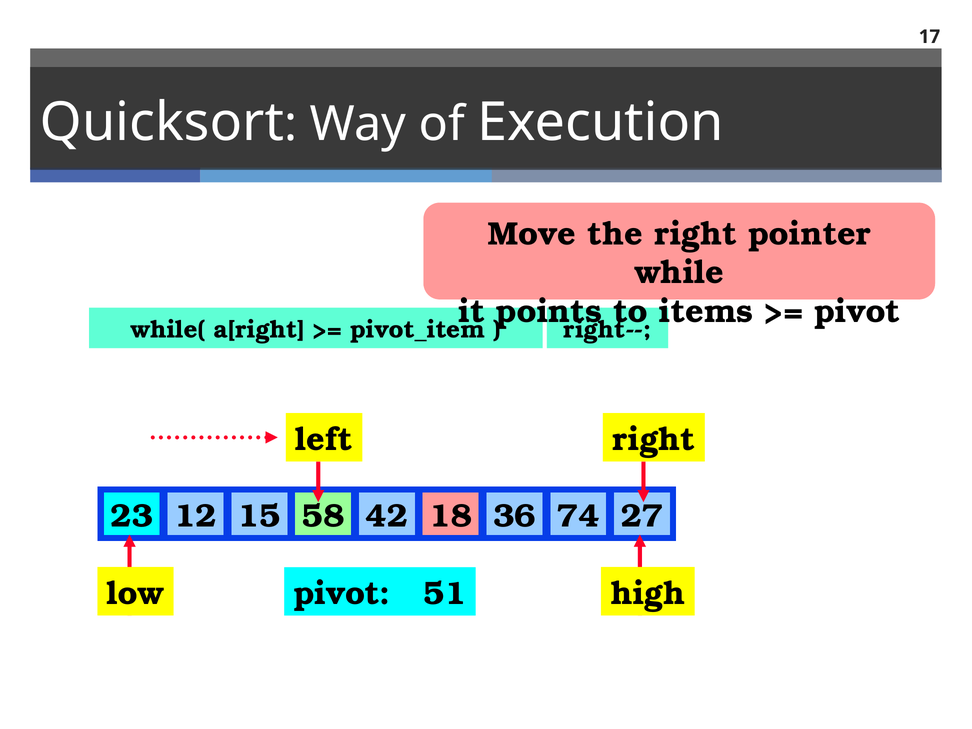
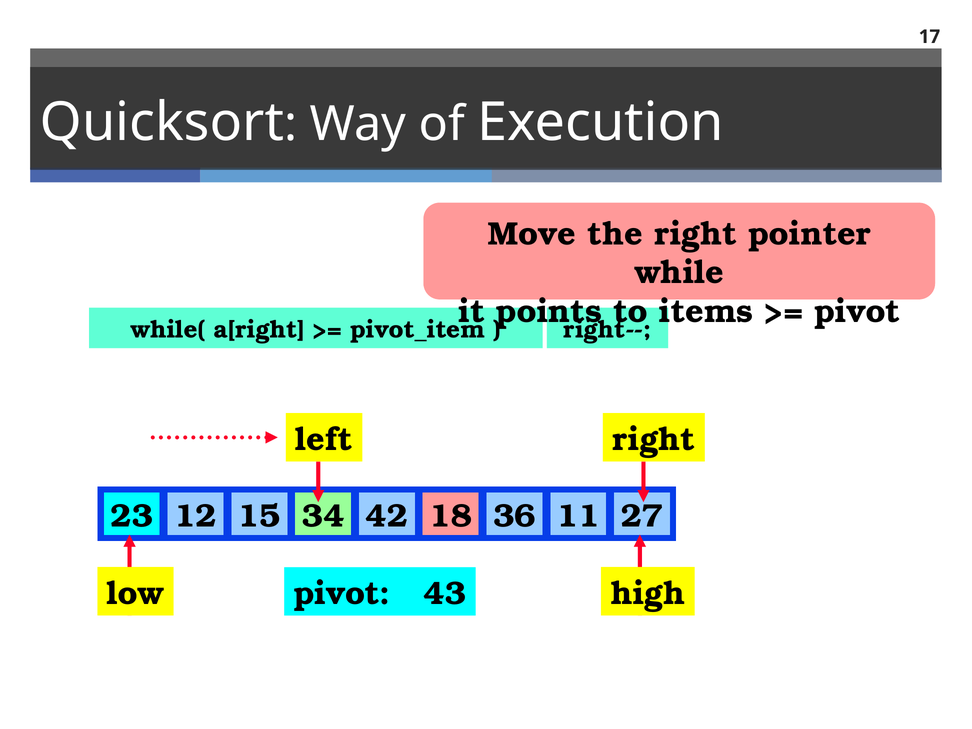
58: 58 -> 34 (323, 516)
74: 74 -> 11 (578, 516)
51: 51 -> 43 (445, 594)
